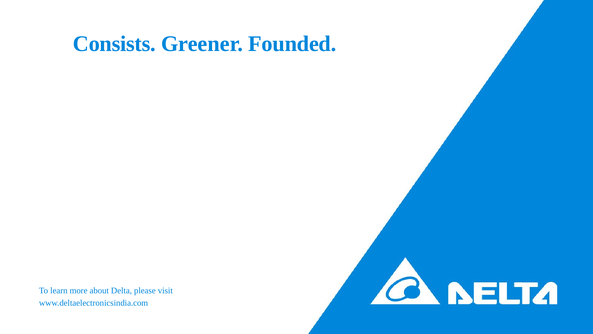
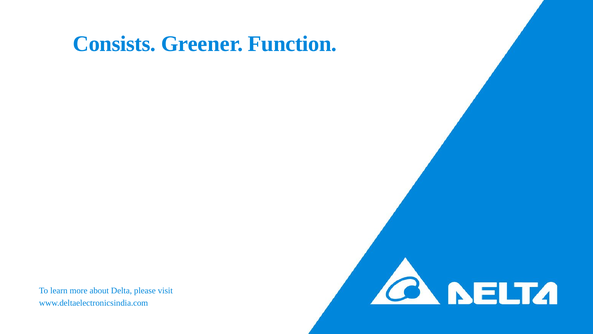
Founded: Founded -> Function (292, 44)
